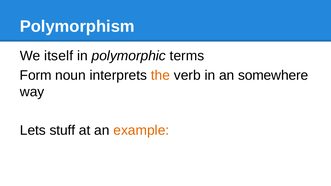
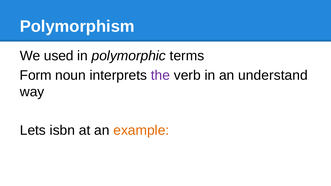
itself: itself -> used (59, 56)
the colour: orange -> purple (160, 75)
somewhere: somewhere -> understand (273, 75)
stuff: stuff -> isbn (62, 130)
